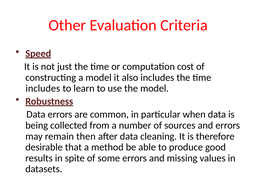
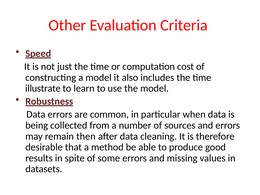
includes: includes -> illustrate (43, 88)
